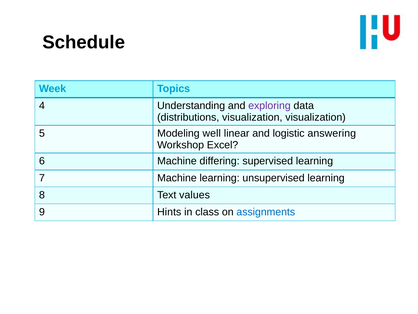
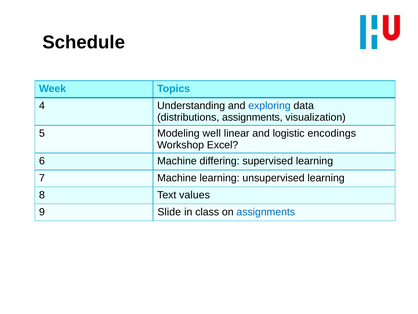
exploring colour: purple -> blue (269, 106)
distributions visualization: visualization -> assignments (252, 117)
answering: answering -> encodings (332, 133)
Hints: Hints -> Slide (169, 212)
